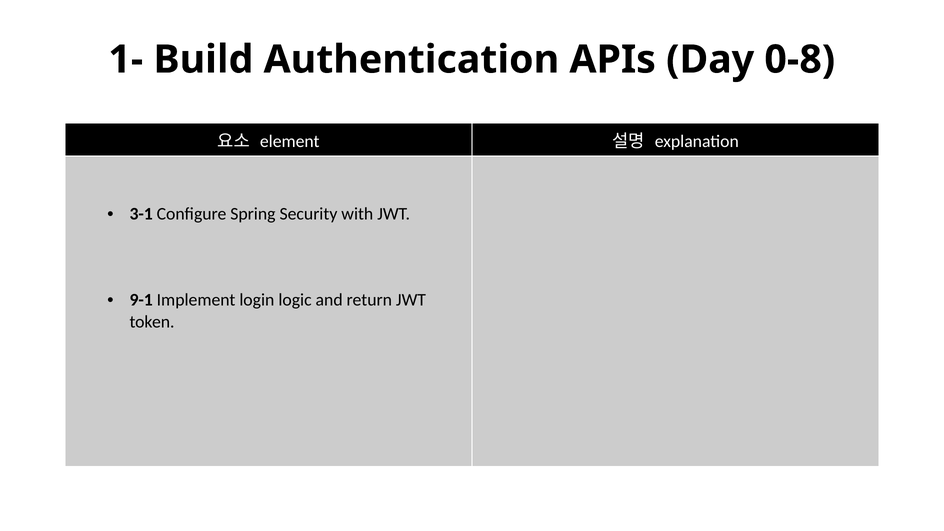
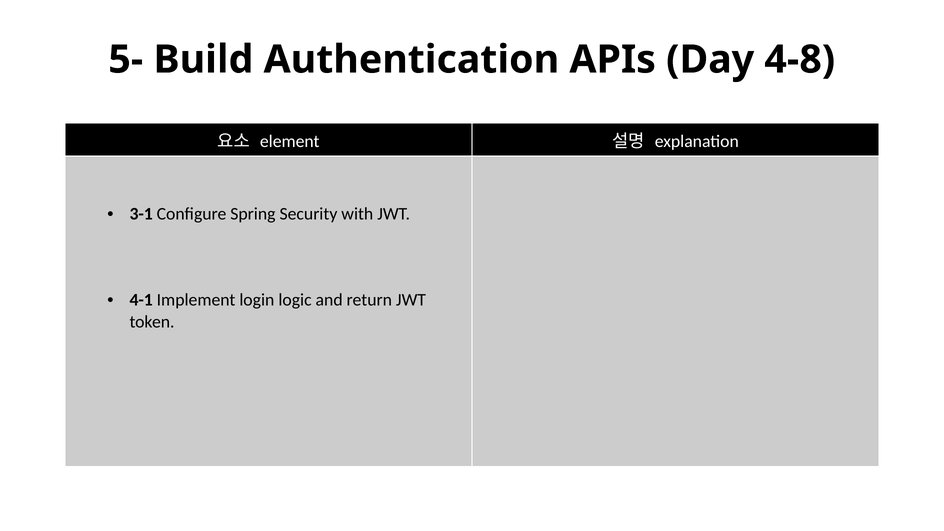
1-: 1- -> 5- (126, 60)
0-8: 0-8 -> 4-8 (800, 60)
9-1: 9-1 -> 4-1 (141, 300)
